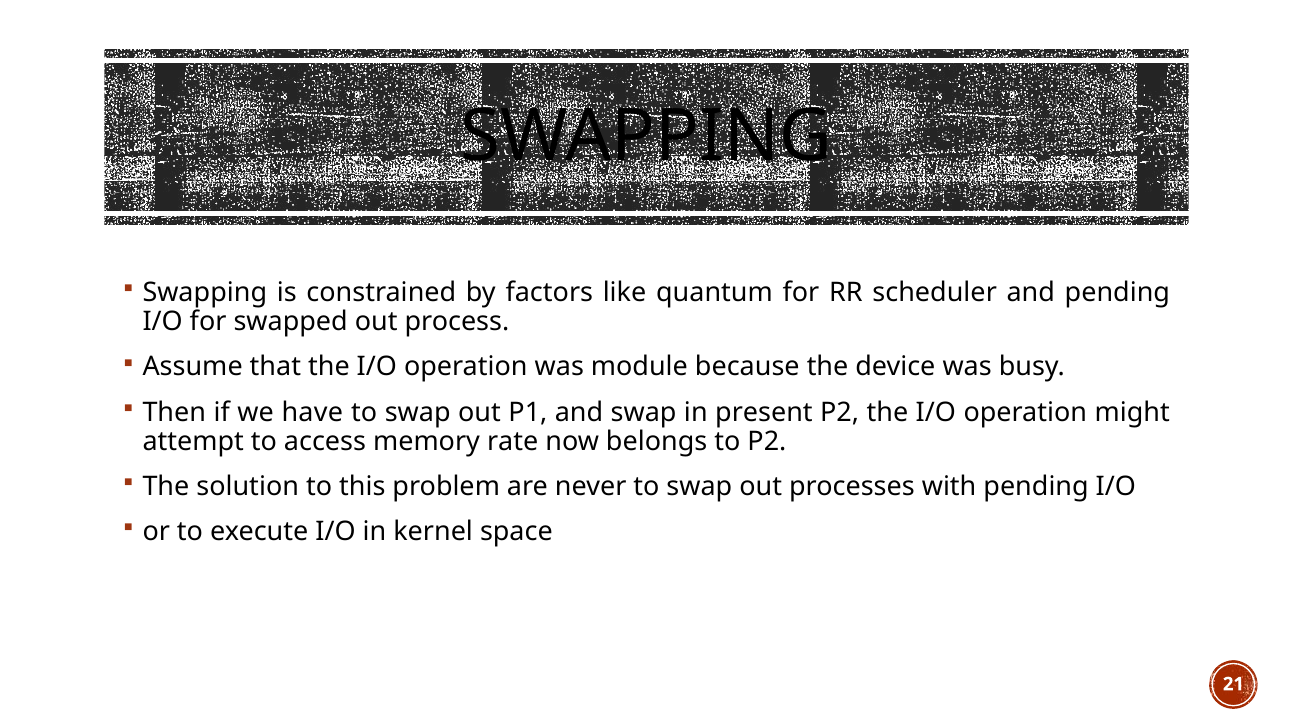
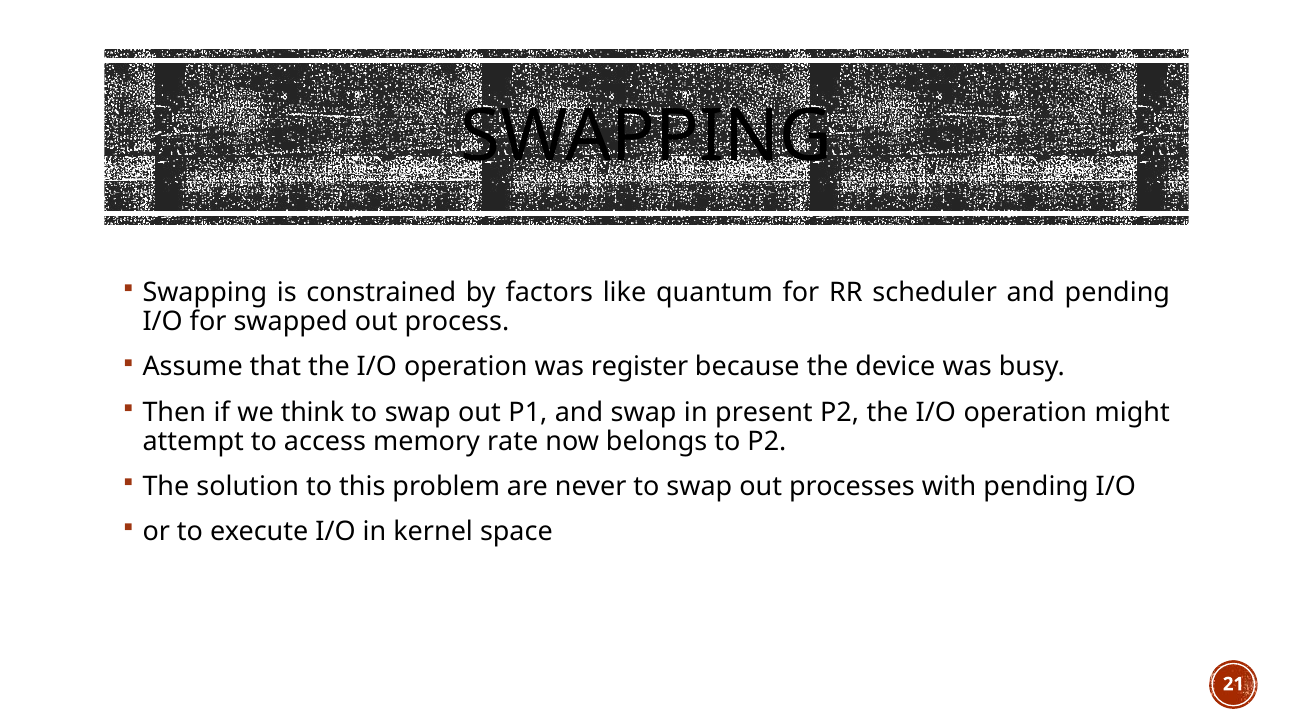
module: module -> register (640, 367)
have: have -> think (313, 412)
